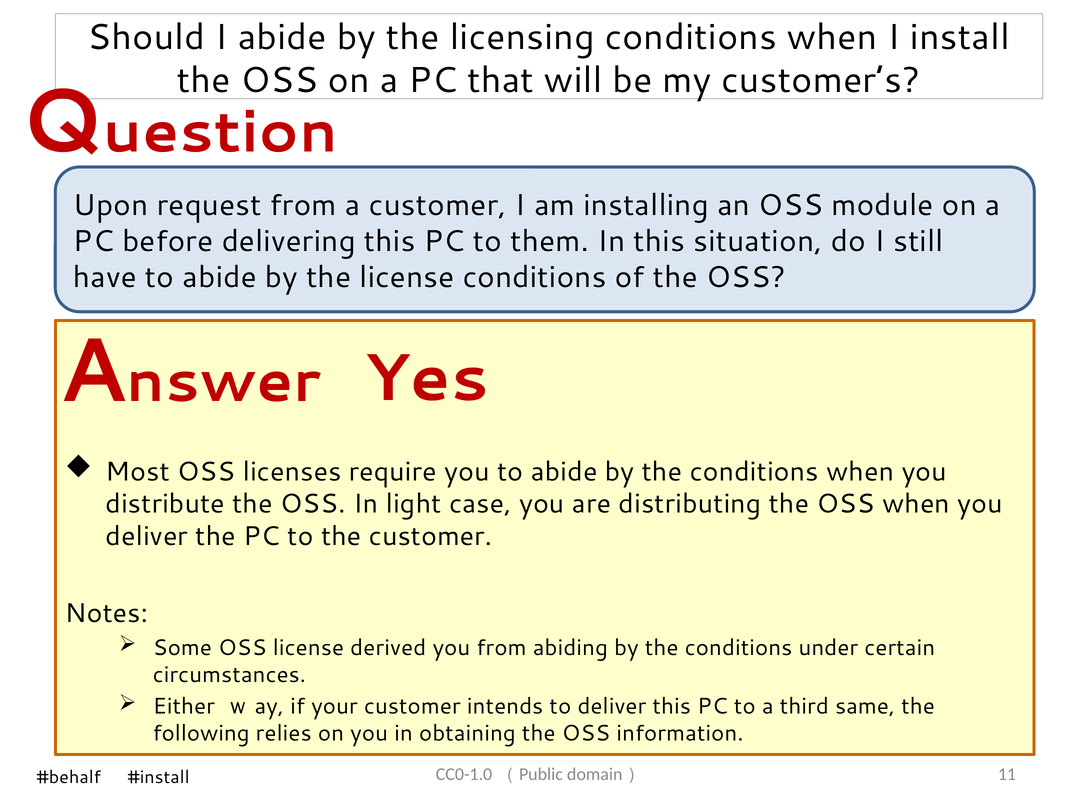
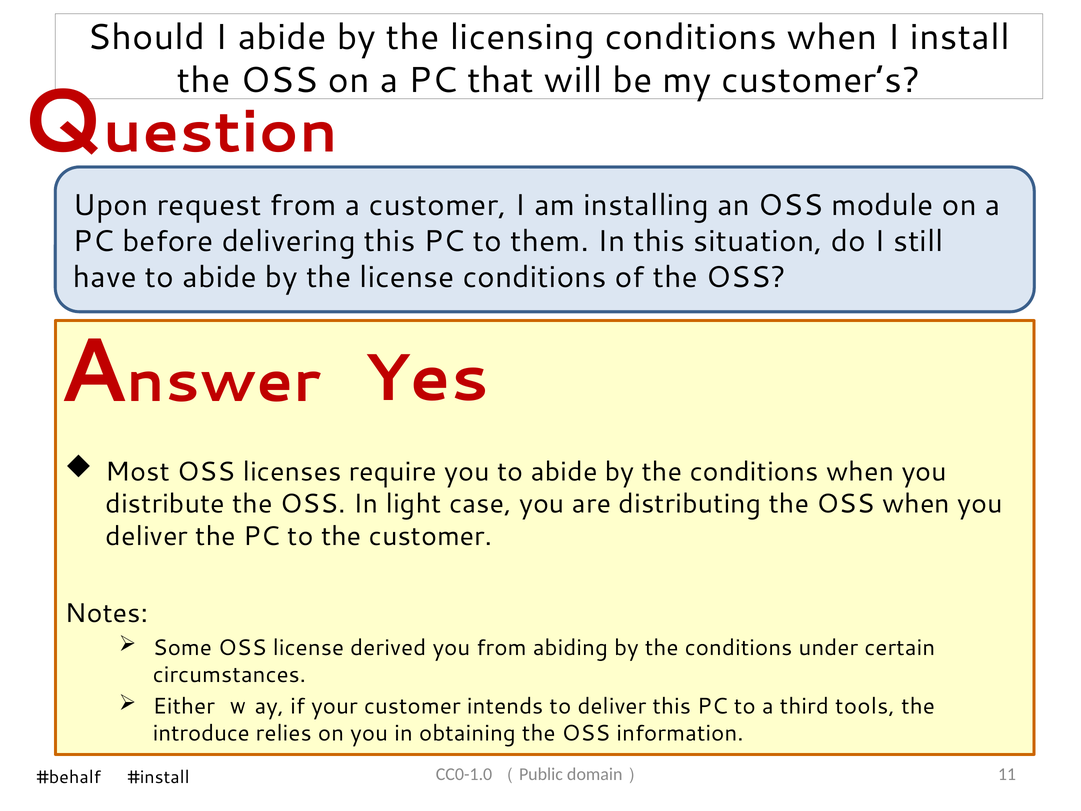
same: same -> tools (865, 706)
following: following -> introduce (201, 733)
